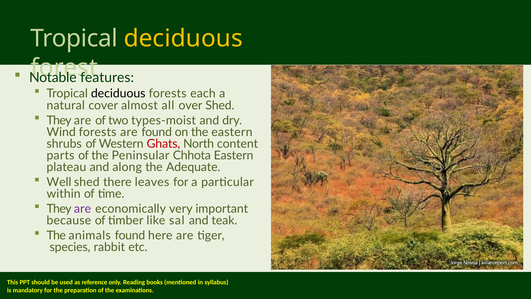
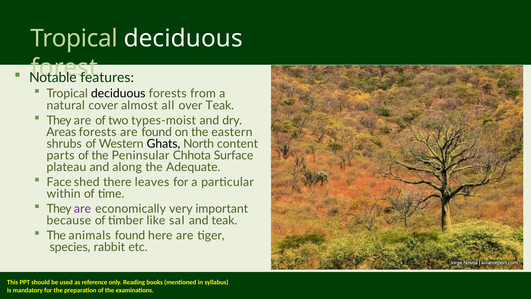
deciduous colour: yellow -> white (183, 38)
each: each -> from (203, 94)
over Shed: Shed -> Teak (220, 105)
Wind: Wind -> Areas (61, 132)
Ghats colour: red -> black (163, 144)
Chhota Eastern: Eastern -> Surface (234, 155)
Well: Well -> Face (59, 182)
